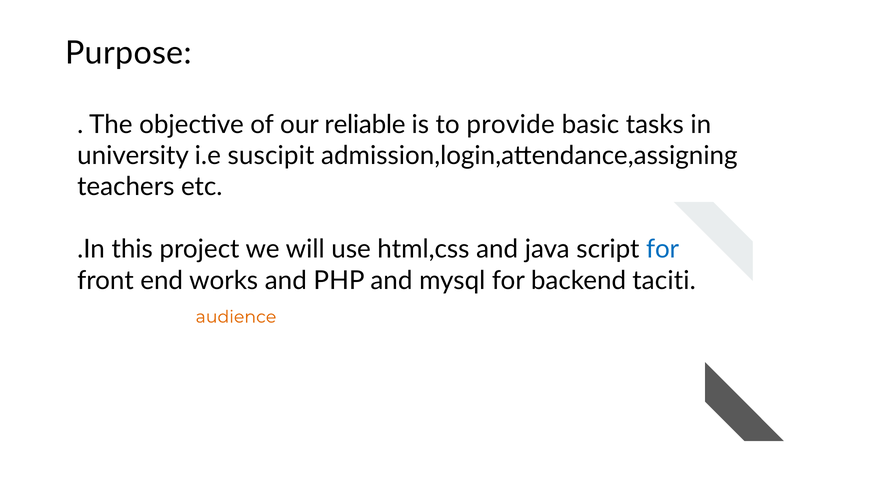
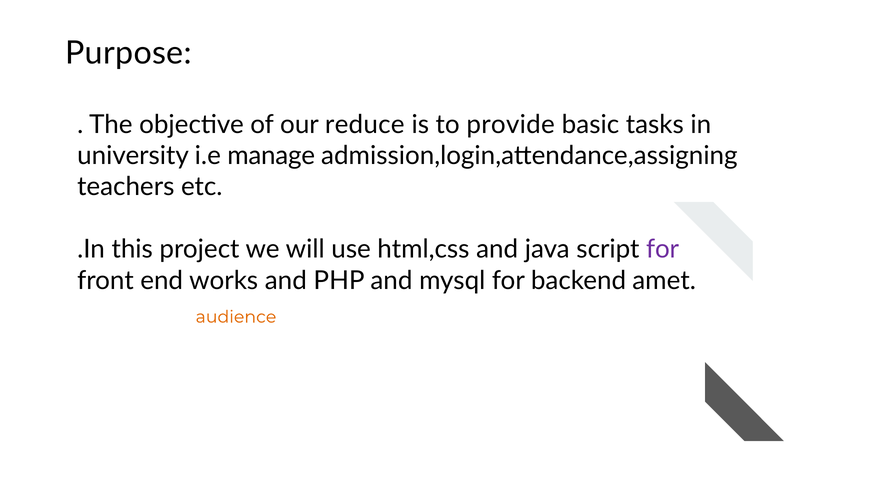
reliable: reliable -> reduce (365, 124)
suscipit: suscipit -> manage (271, 156)
for colour: blue -> purple (663, 249)
taciti: taciti -> amet (664, 280)
